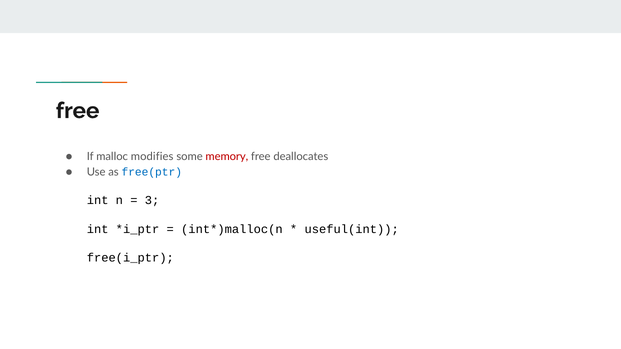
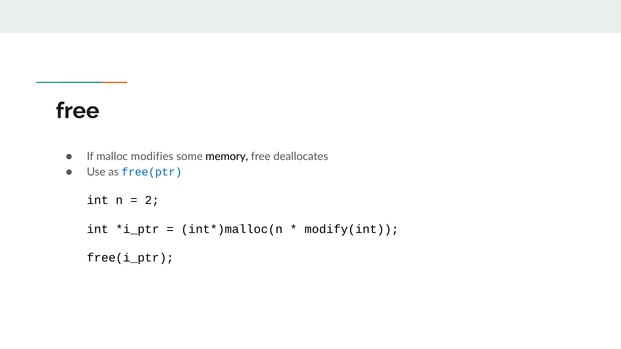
memory colour: red -> black (227, 157)
3: 3 -> 2 (152, 200)
useful(int: useful(int -> modify(int (352, 229)
